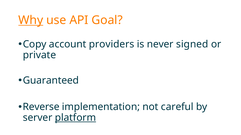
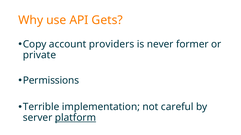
Why underline: present -> none (31, 20)
Goal: Goal -> Gets (107, 20)
signed: signed -> former (192, 44)
Guaranteed: Guaranteed -> Permissions (51, 81)
Reverse: Reverse -> Terrible (41, 107)
